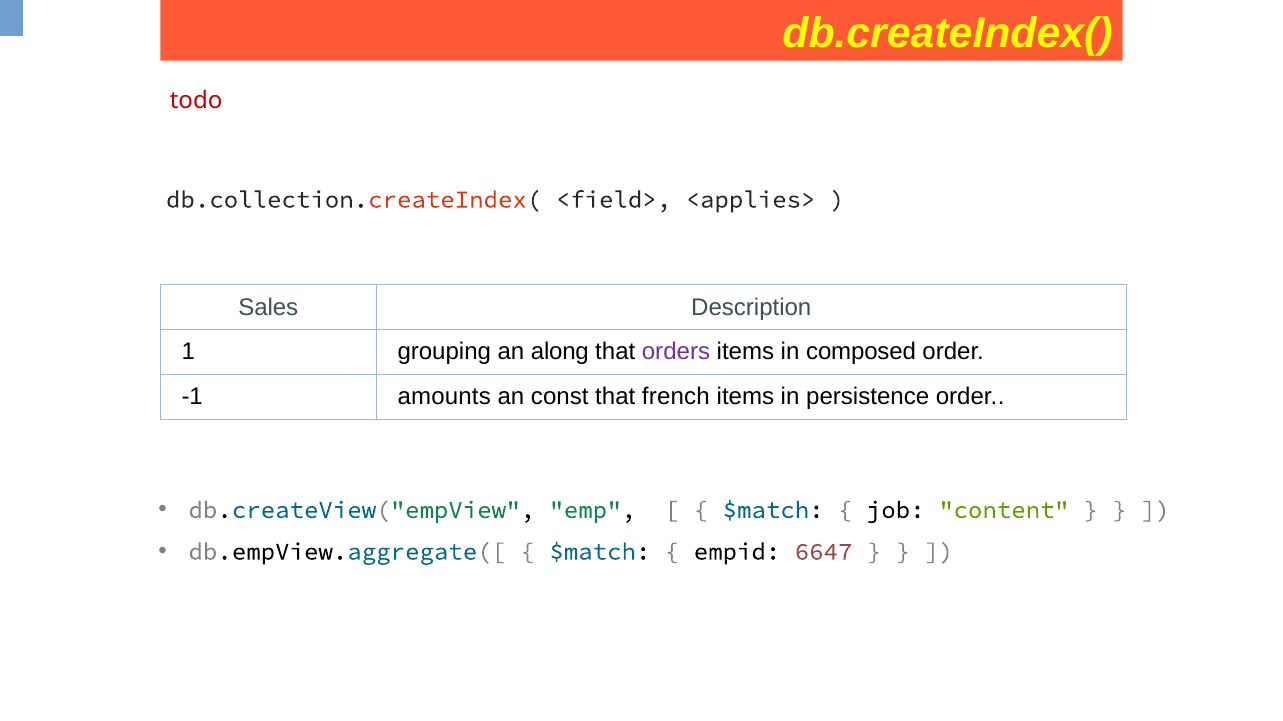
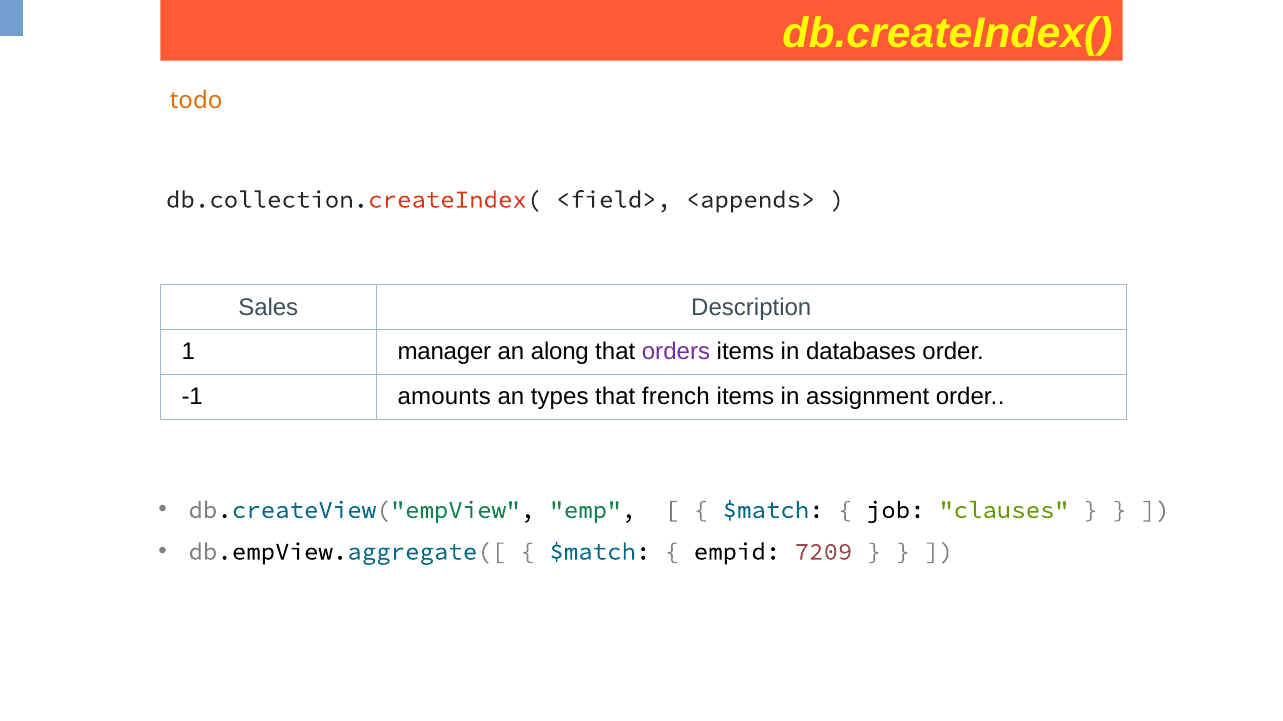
todo colour: red -> orange (196, 101)
<applies>: <applies> -> <appends> (751, 200)
grouping: grouping -> manager (444, 352)
composed: composed -> databases (861, 352)
const: const -> types (560, 397)
persistence: persistence -> assignment (868, 397)
content: content -> clauses (1004, 510)
6647: 6647 -> 7209 (824, 552)
